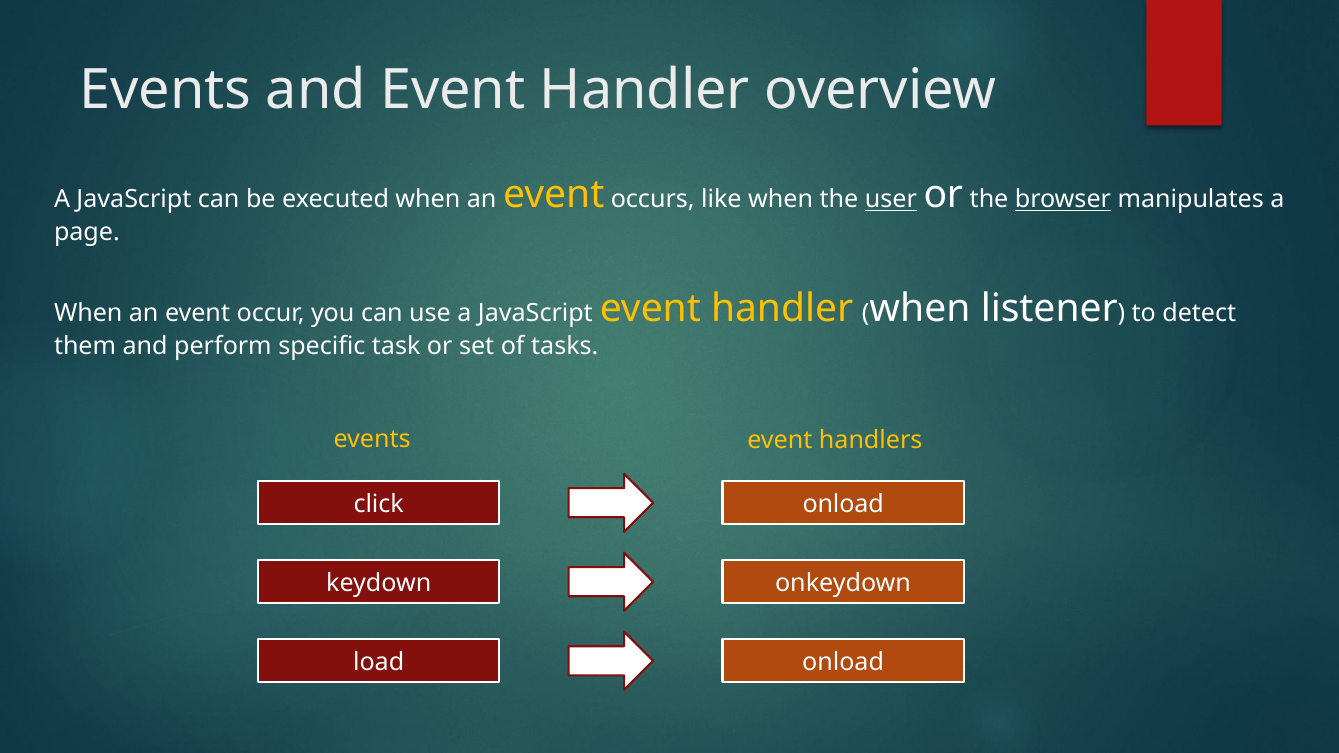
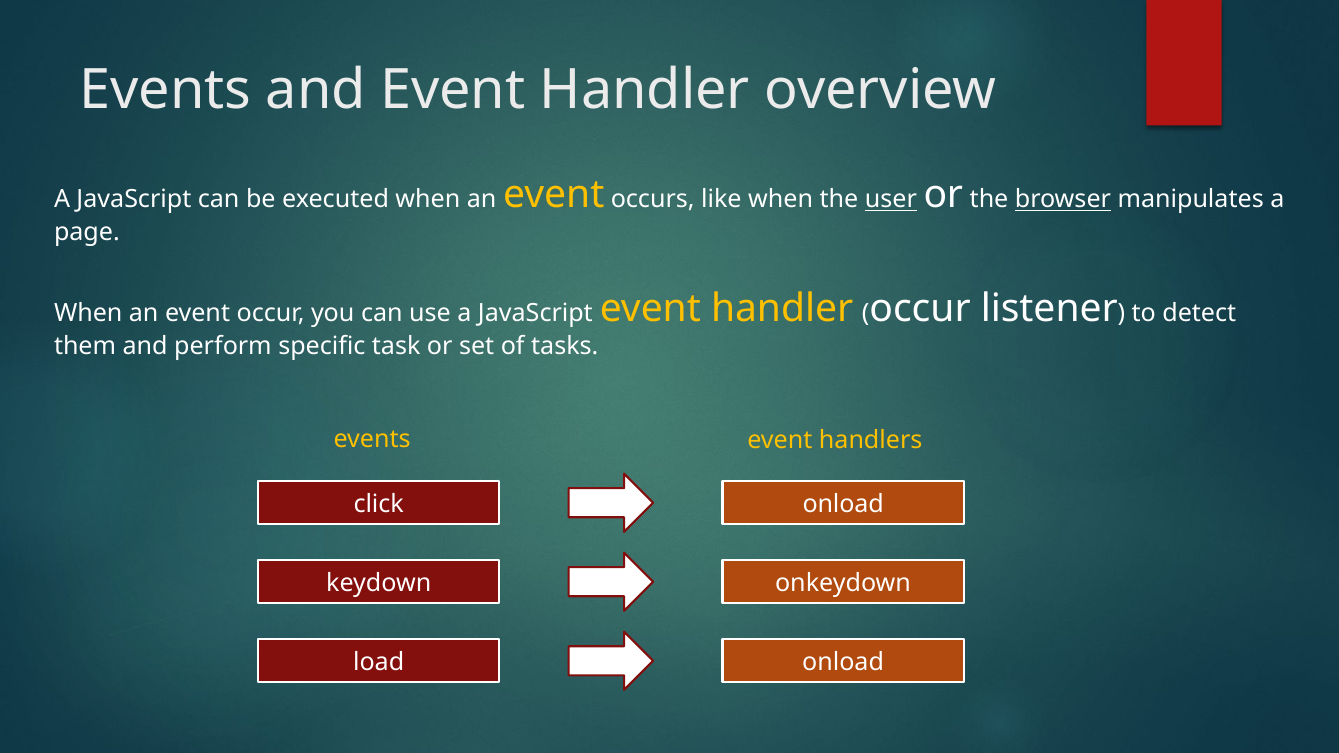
when: when -> occur (920, 309)
